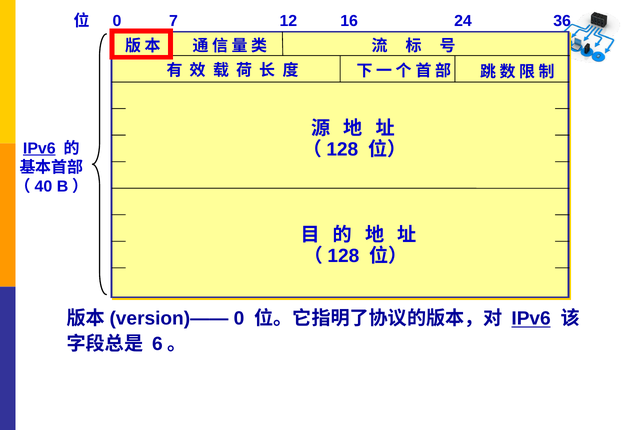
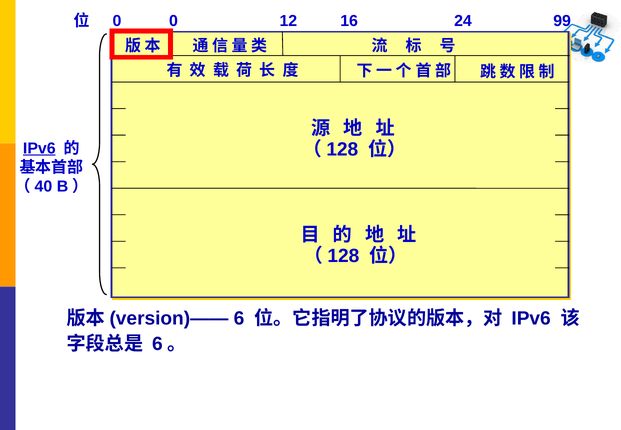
0 7: 7 -> 0 (174, 21)
36: 36 -> 99 (562, 21)
0: 0 -> 6 (239, 319)
IPv6 underline: present -> none (531, 319)
